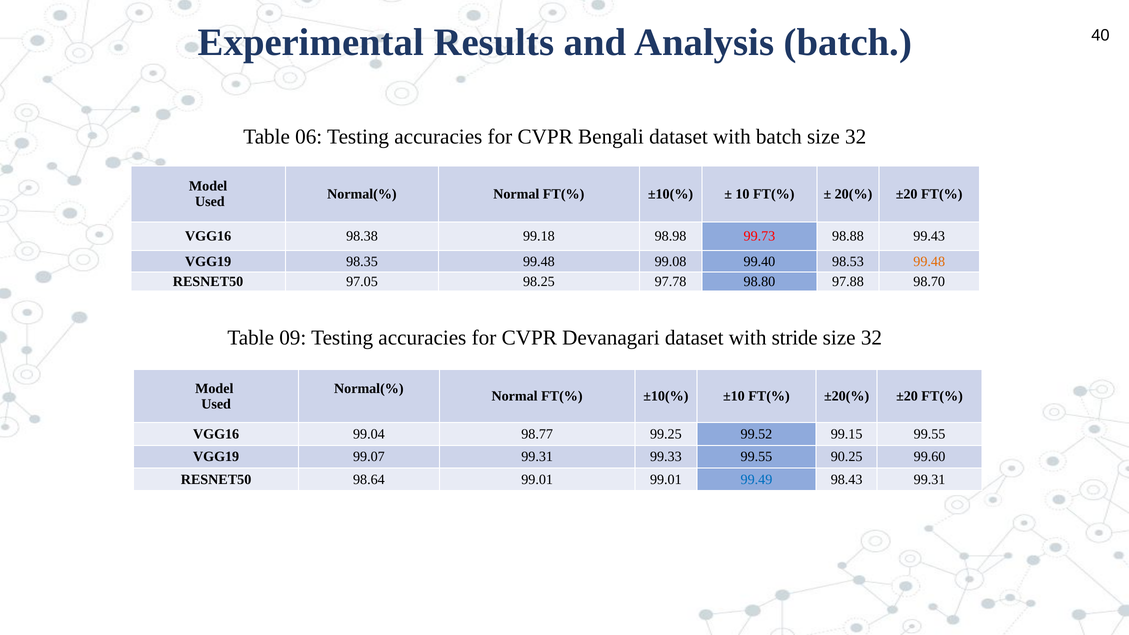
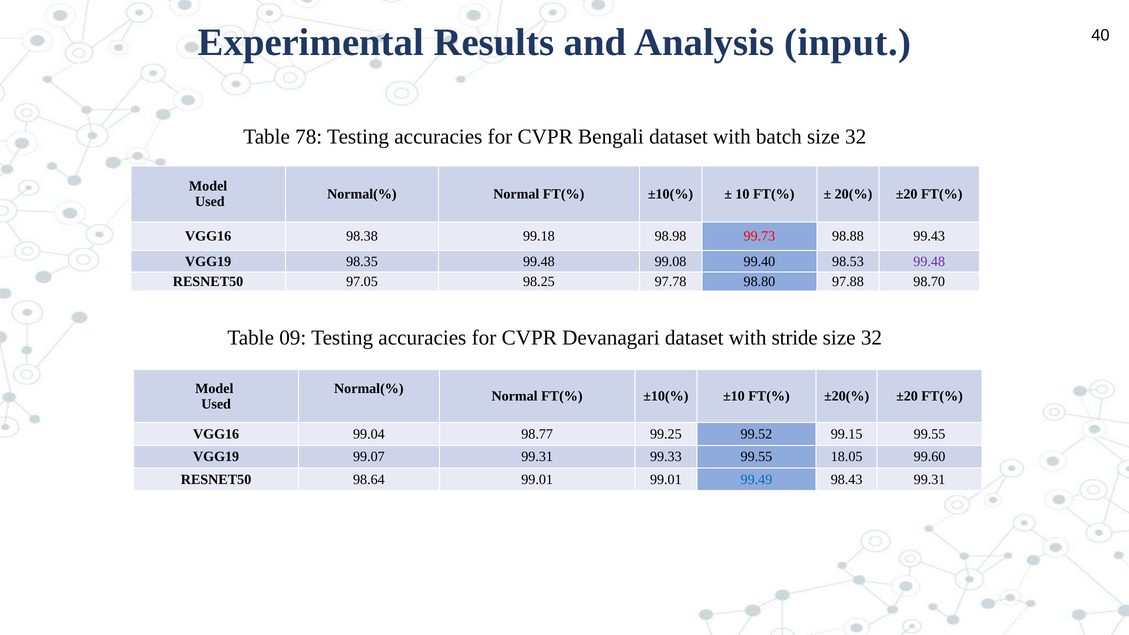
Analysis batch: batch -> input (848, 42)
06: 06 -> 78 (309, 137)
99.48 colour: orange -> purple (929, 261)
90.25: 90.25 -> 18.05 (847, 457)
